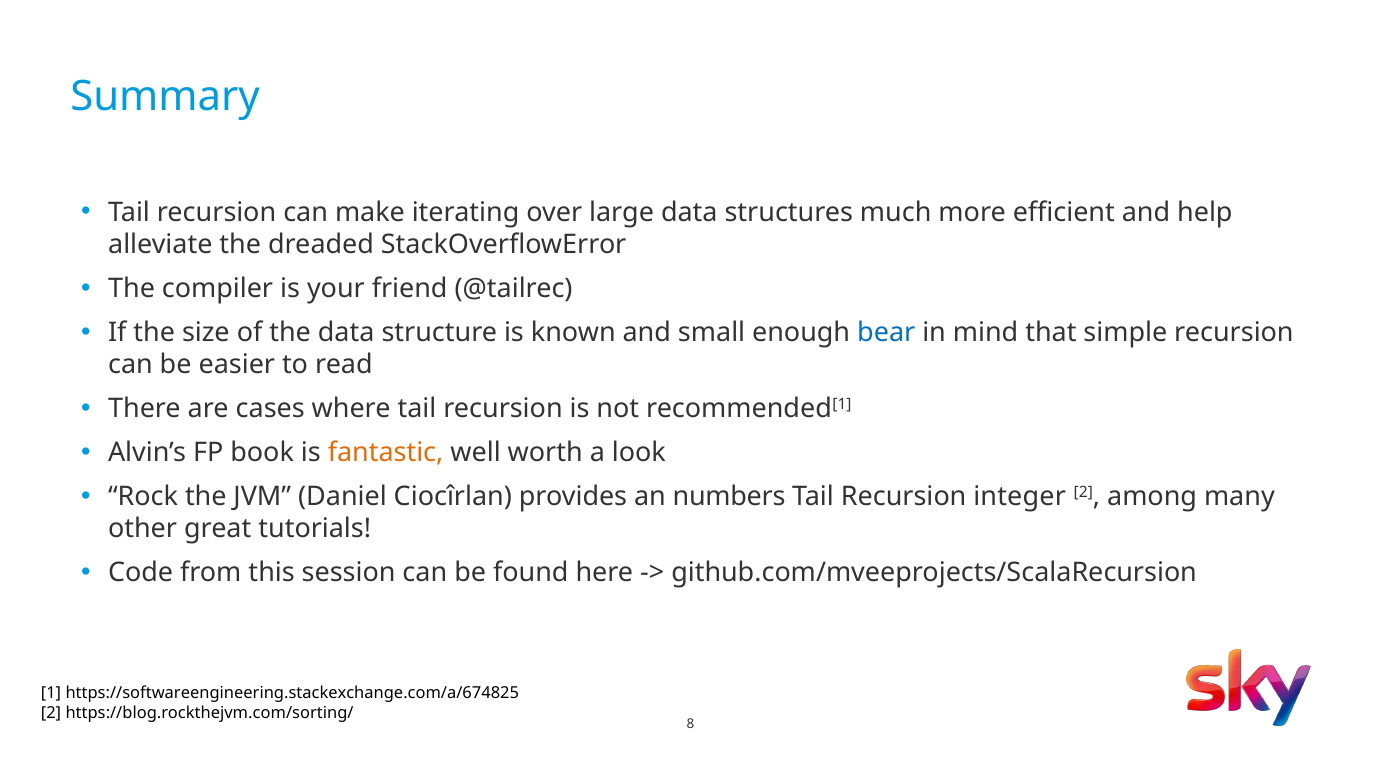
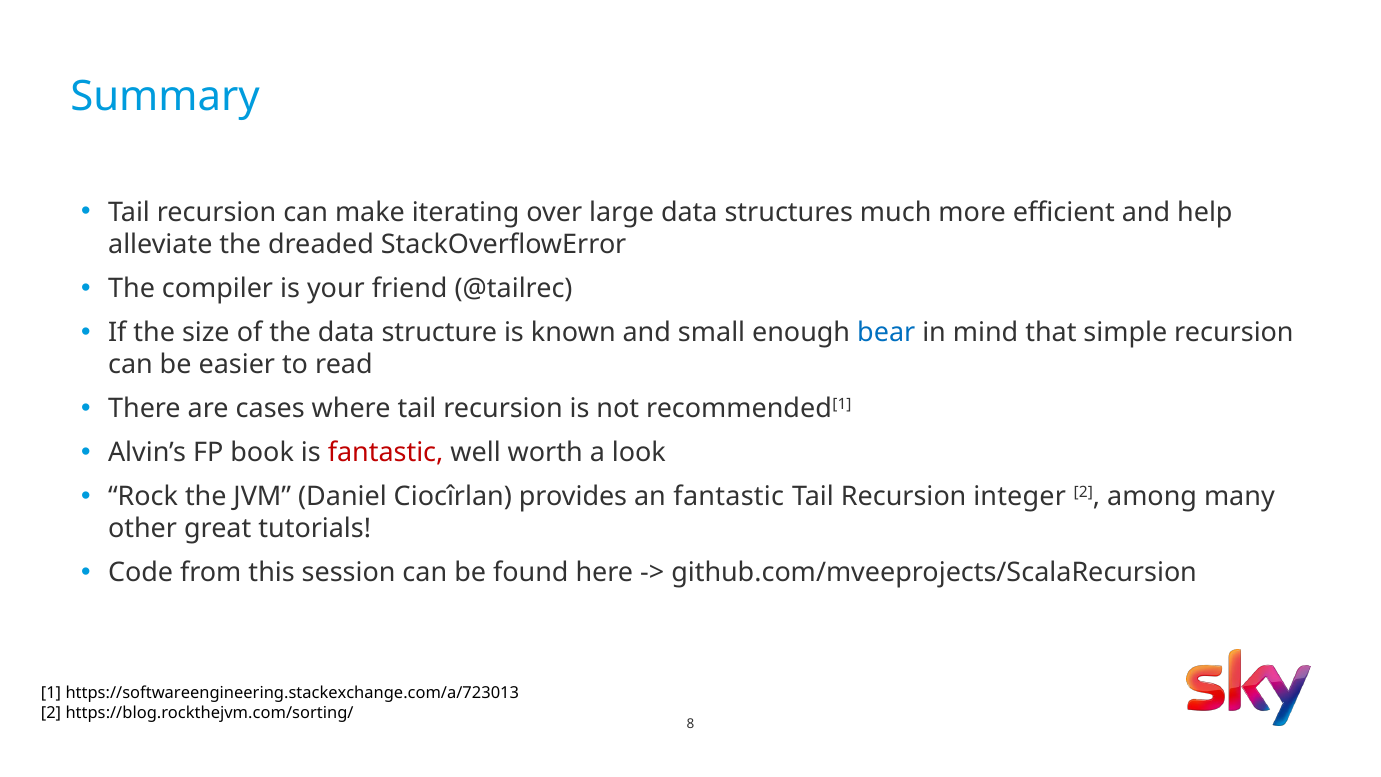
fantastic colour: orange -> red (386, 453)
an numbers: numbers -> fantastic (729, 496)
https://softwareengineering.stackexchange.com/a/674825: https://softwareengineering.stackexchange.com/a/674825 -> https://softwareengineering.stackexchange.com/a/723013 (292, 693)
